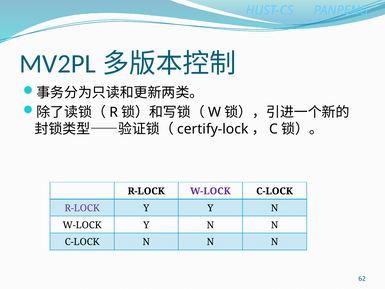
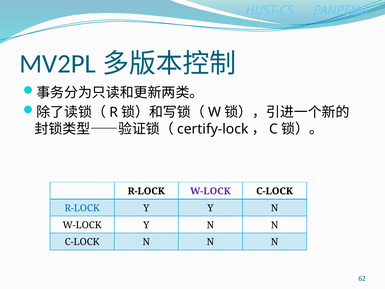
R-LOCK colour: purple -> blue (82, 208)
